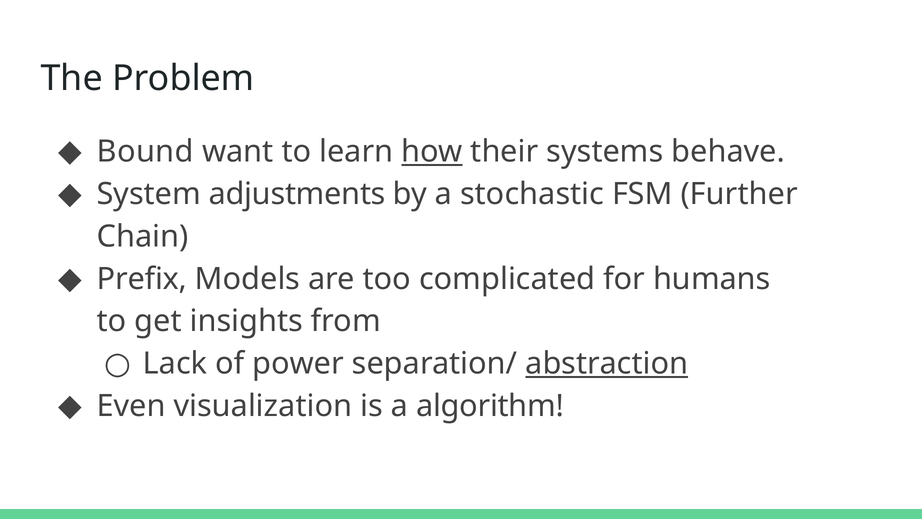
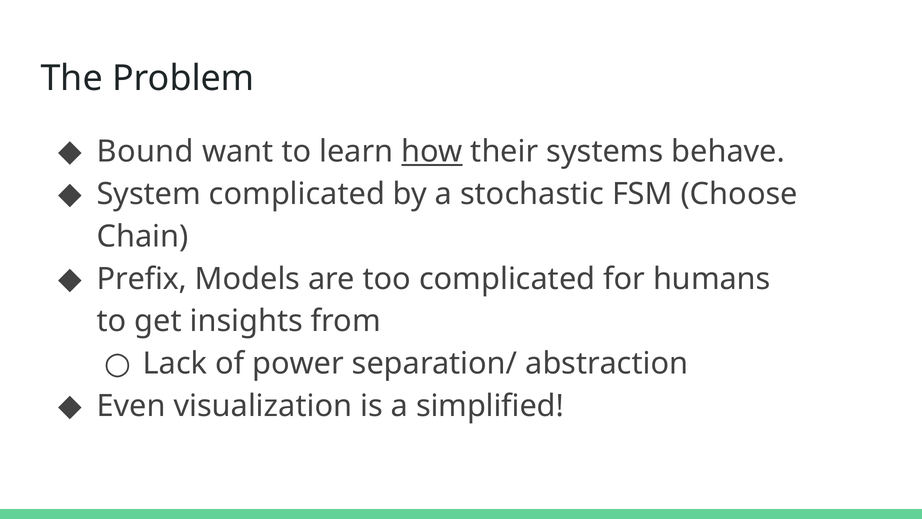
System adjustments: adjustments -> complicated (297, 194)
Further: Further -> Choose (739, 194)
abstraction underline: present -> none (607, 364)
algorithm: algorithm -> simplified (490, 406)
